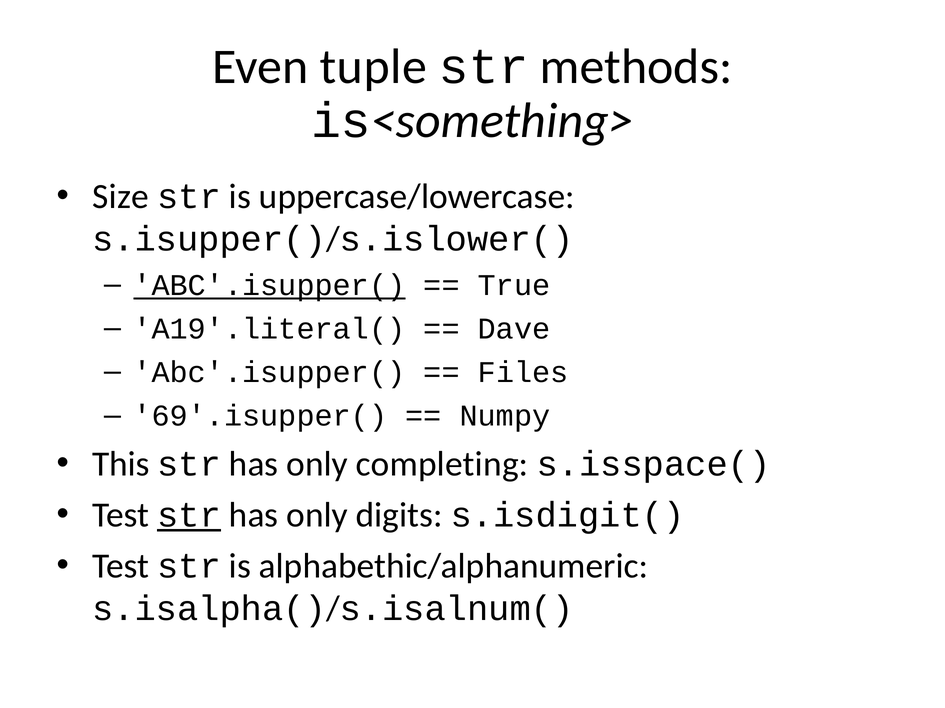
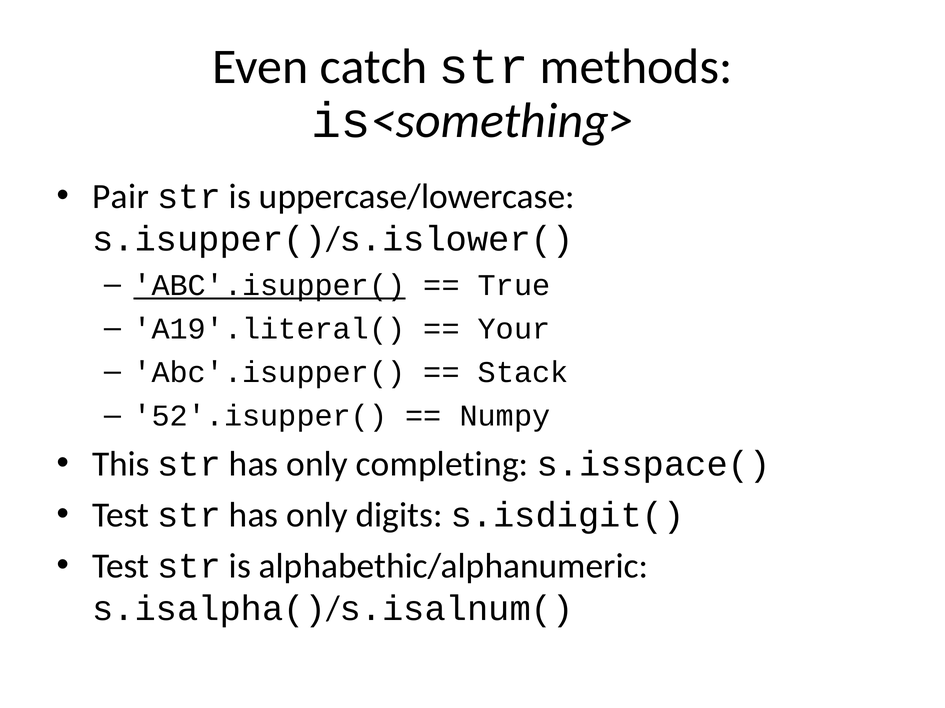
tuple: tuple -> catch (374, 67)
Size: Size -> Pair (121, 197)
Dave: Dave -> Your (514, 329)
Files: Files -> Stack (523, 373)
69'.isupper(: 69'.isupper( -> 52'.isupper( (260, 416)
str underline: present -> none (189, 516)
